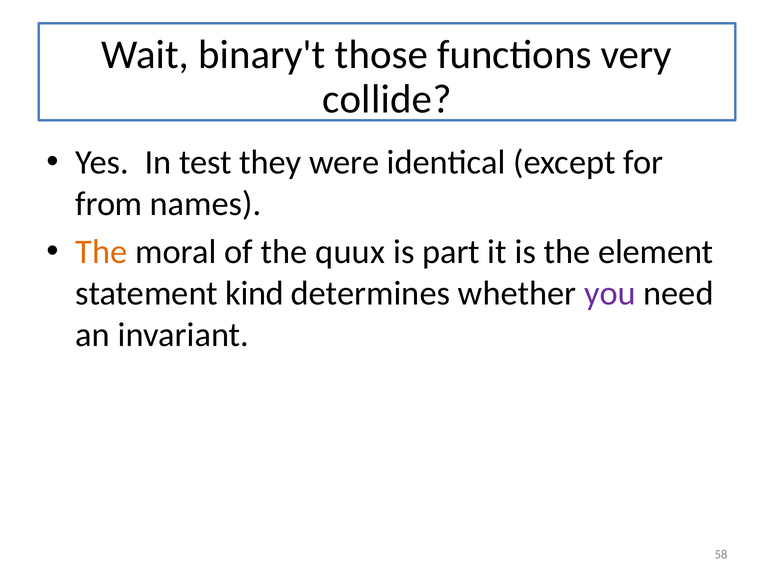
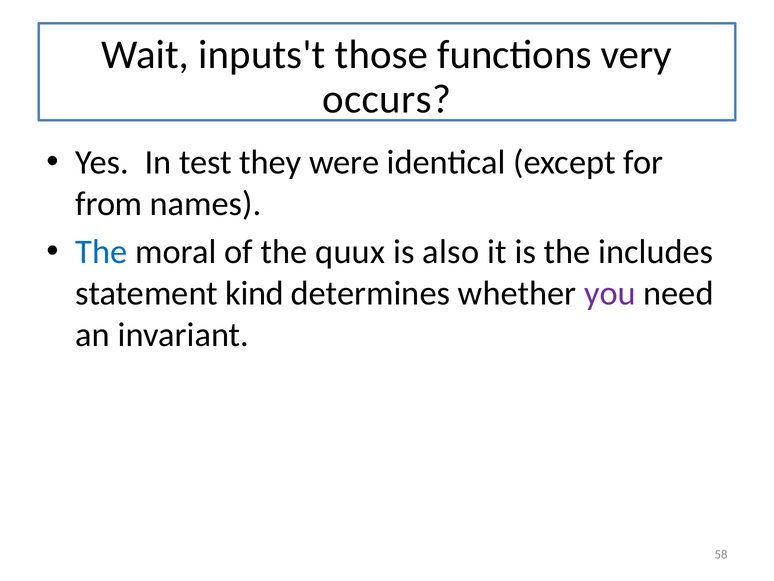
binary't: binary't -> inputs't (262, 55)
collide: collide -> occurs (387, 99)
The colour: orange -> blue (101, 252)
part: part -> also (451, 252)
element: element -> includes (656, 252)
